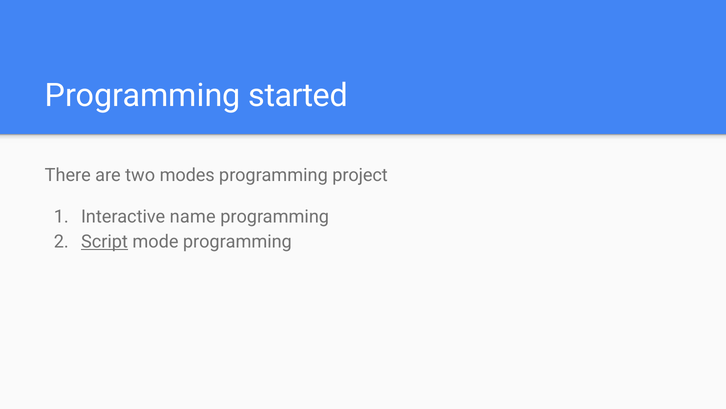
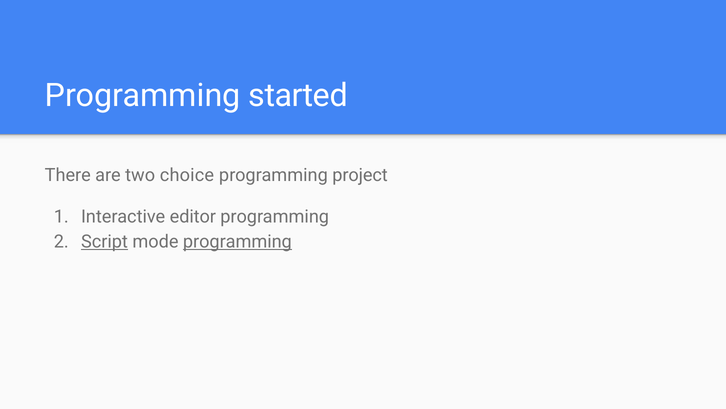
modes: modes -> choice (187, 175)
name: name -> editor (193, 216)
programming underline: none -> present (237, 241)
